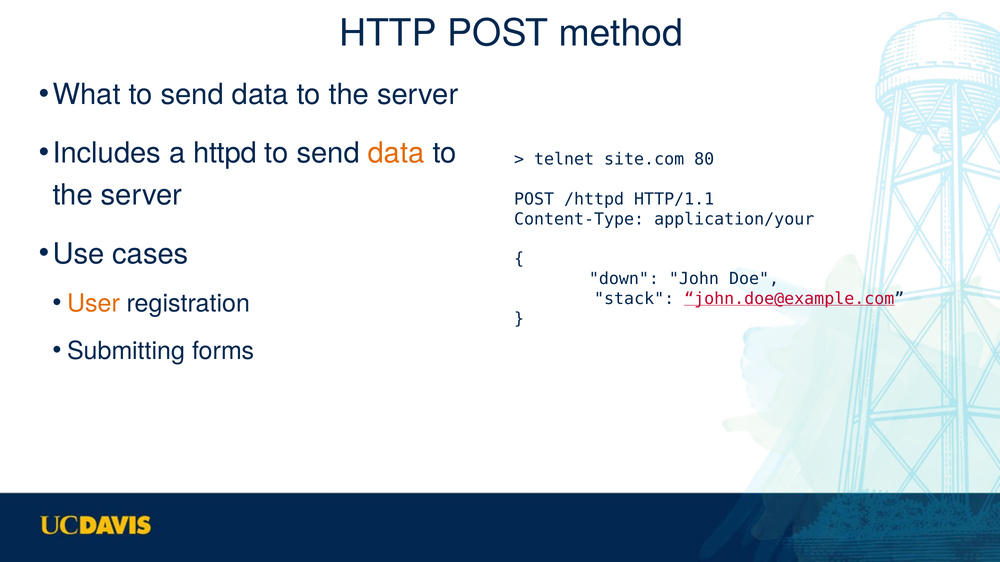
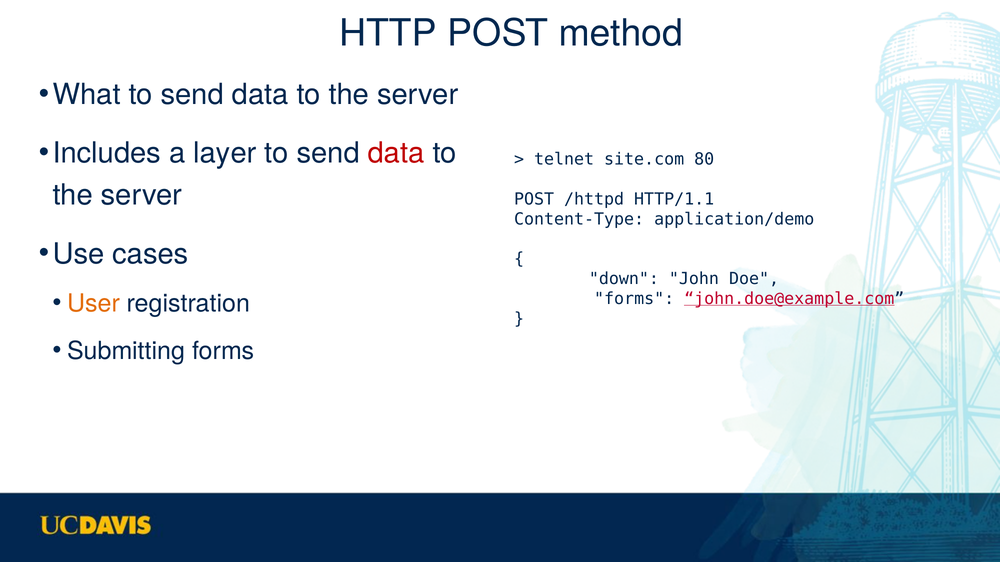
httpd: httpd -> layer (225, 153)
data colour: orange -> red (396, 153)
application/your: application/your -> application/demo (734, 219)
stack: stack -> forms (634, 299)
